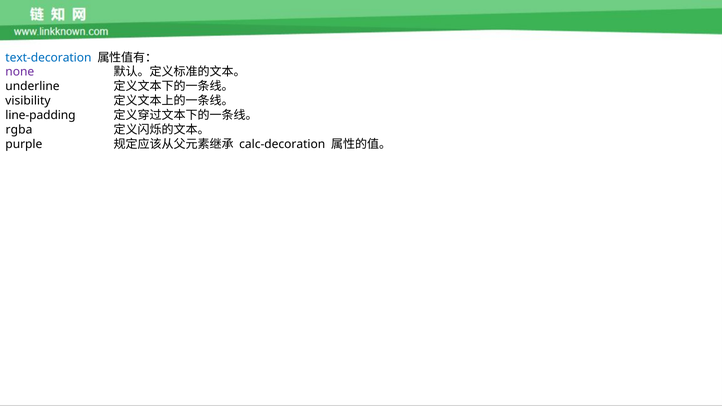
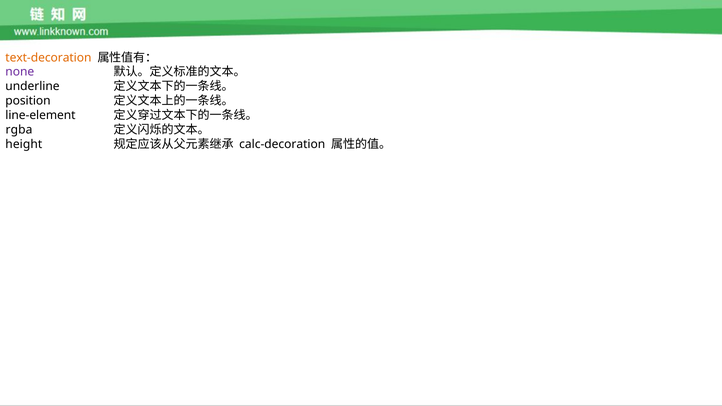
text-decoration colour: blue -> orange (48, 58)
visibility: visibility -> position (28, 101)
line-padding: line-padding -> line-element (40, 115)
purple: purple -> height (24, 144)
